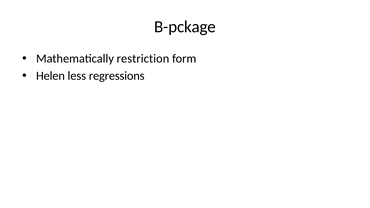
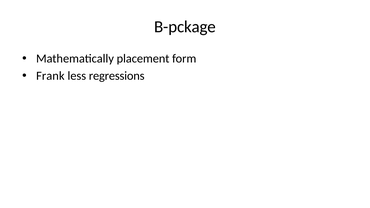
restriction: restriction -> placement (143, 59)
Helen: Helen -> Frank (50, 76)
